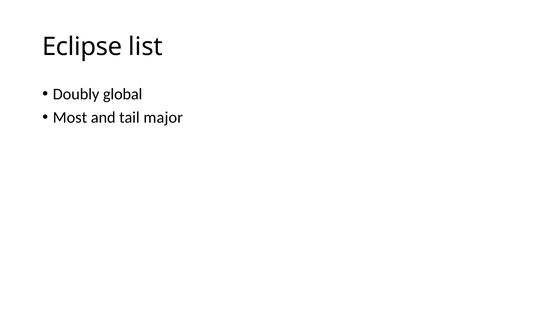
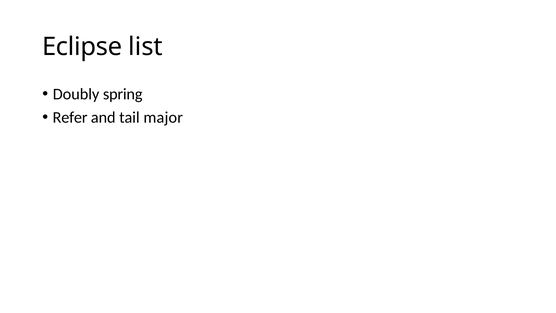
global: global -> spring (123, 94)
Most: Most -> Refer (70, 117)
